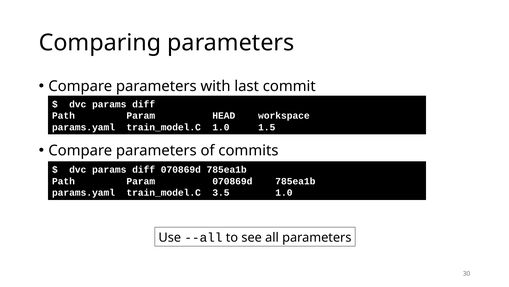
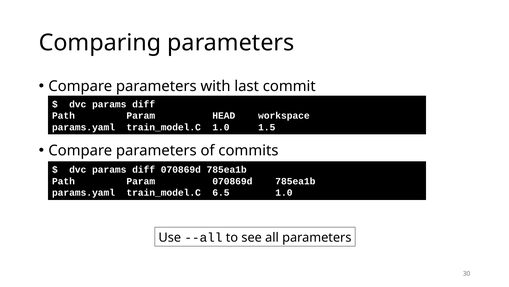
3.5: 3.5 -> 6.5 (221, 192)
